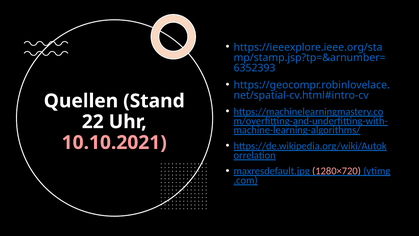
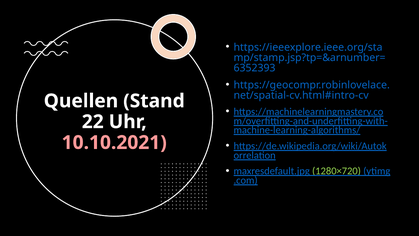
1280×720 colour: pink -> light green (337, 171)
